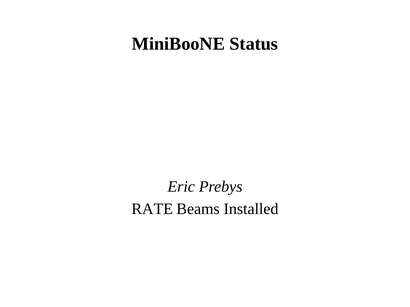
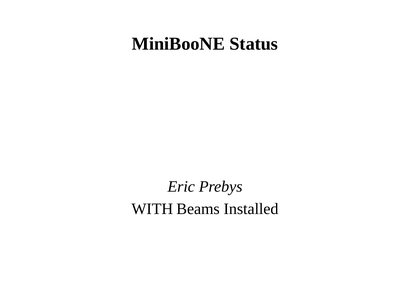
RATE: RATE -> WITH (152, 209)
